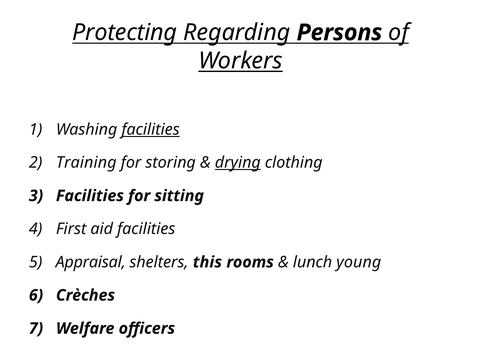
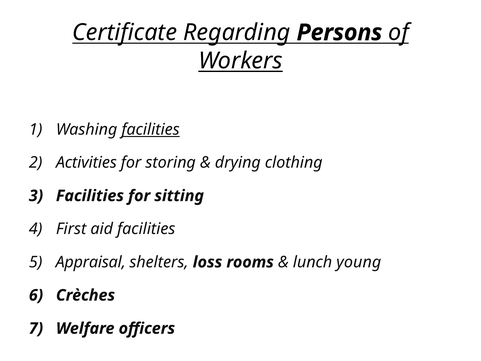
Protecting: Protecting -> Certificate (125, 33)
Training: Training -> Activities (86, 163)
drying underline: present -> none (238, 163)
this: this -> loss (208, 262)
